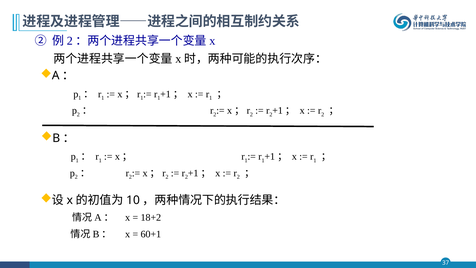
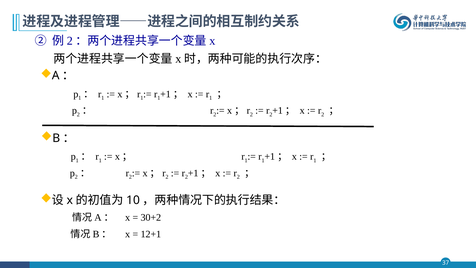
18+2: 18+2 -> 30+2 (151, 218)
60+1: 60+1 -> 12+1 (151, 234)
